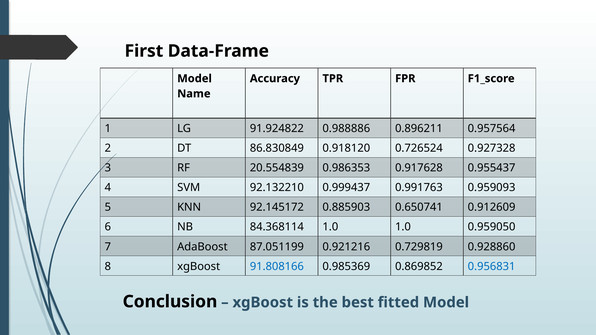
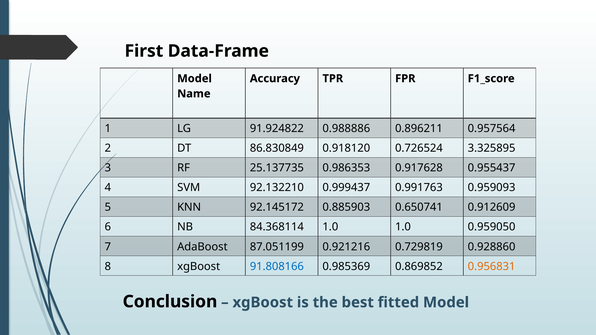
0.927328: 0.927328 -> 3.325895 (492, 148)
20.554839: 20.554839 -> 25.137735 (277, 168)
0.956831 colour: blue -> orange (492, 267)
